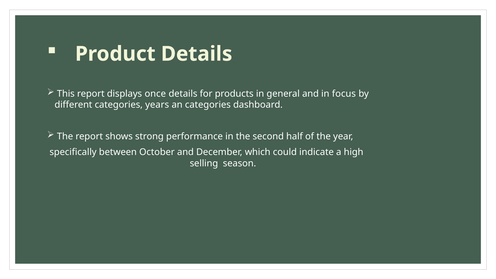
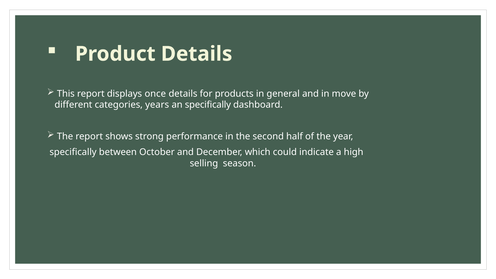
focus: focus -> move (344, 94)
an categories: categories -> specifically (208, 105)
